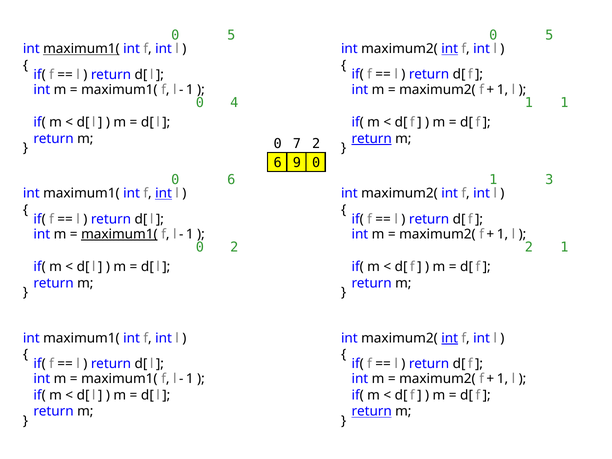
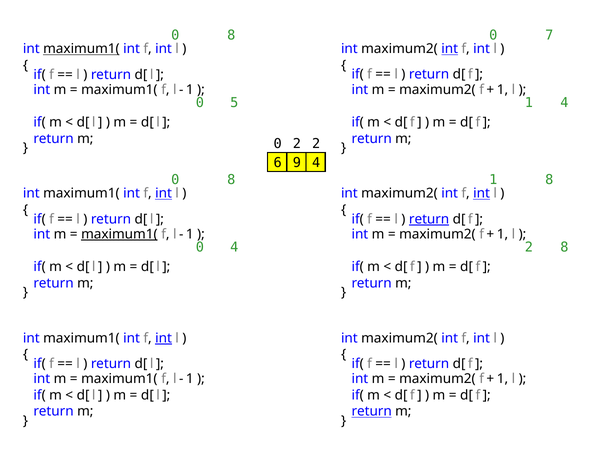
5: 5 -> 8 (231, 35)
5: 5 -> 7 (549, 35)
4: 4 -> 5 (234, 103)
1 1: 1 -> 4 (564, 103)
return underline: present -> none (372, 139)
0 7: 7 -> 2 (297, 144)
9 0: 0 -> 4 (316, 163)
6: 6 -> 8 (231, 180)
1 3: 3 -> 8 (549, 180)
int underline: none -> present (482, 193)
return underline: none -> present (429, 219)
0 2: 2 -> 4 (234, 247)
1: 1 -> 8 (564, 247)
int underline: none -> present (164, 338)
int underline: present -> none (450, 338)
